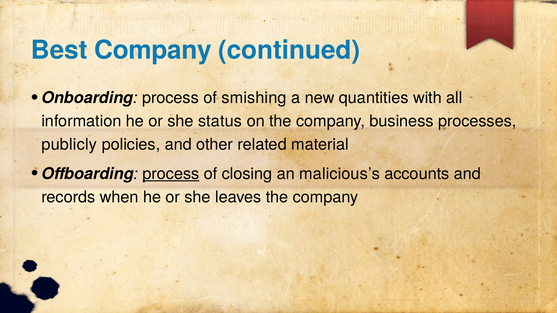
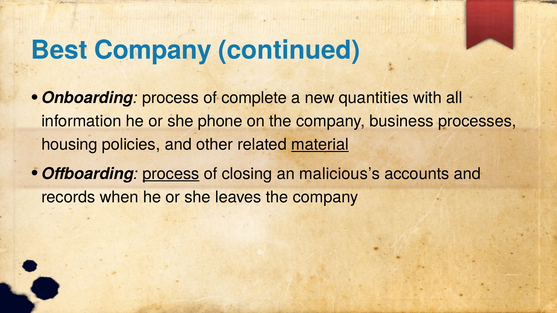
smishing: smishing -> complete (254, 98)
status: status -> phone (220, 121)
publicly: publicly -> housing (69, 145)
material underline: none -> present (320, 145)
